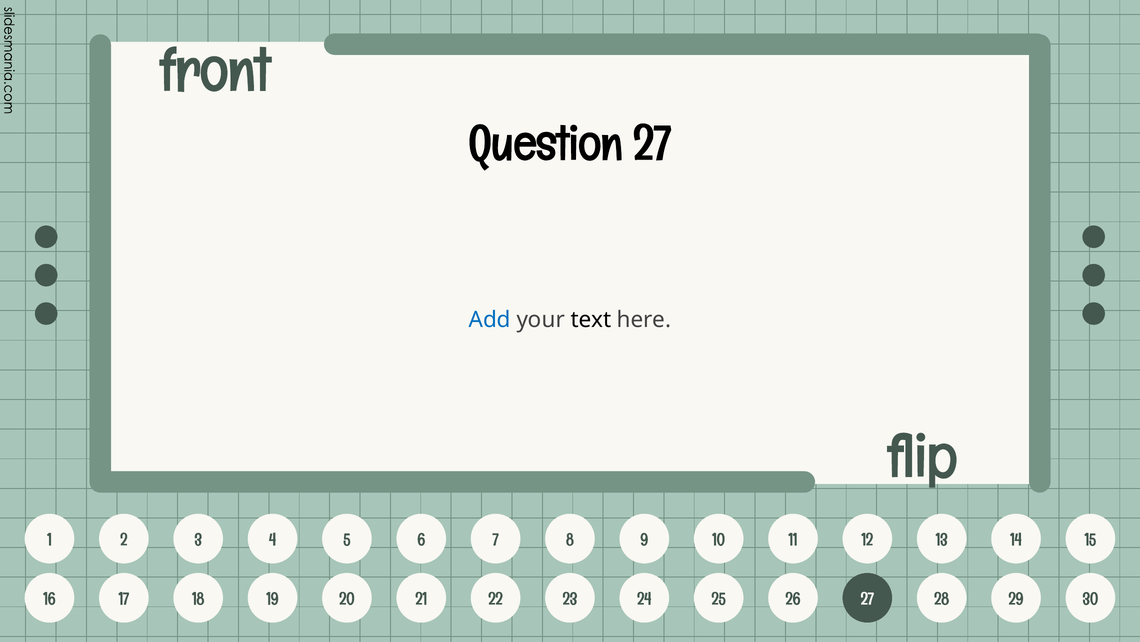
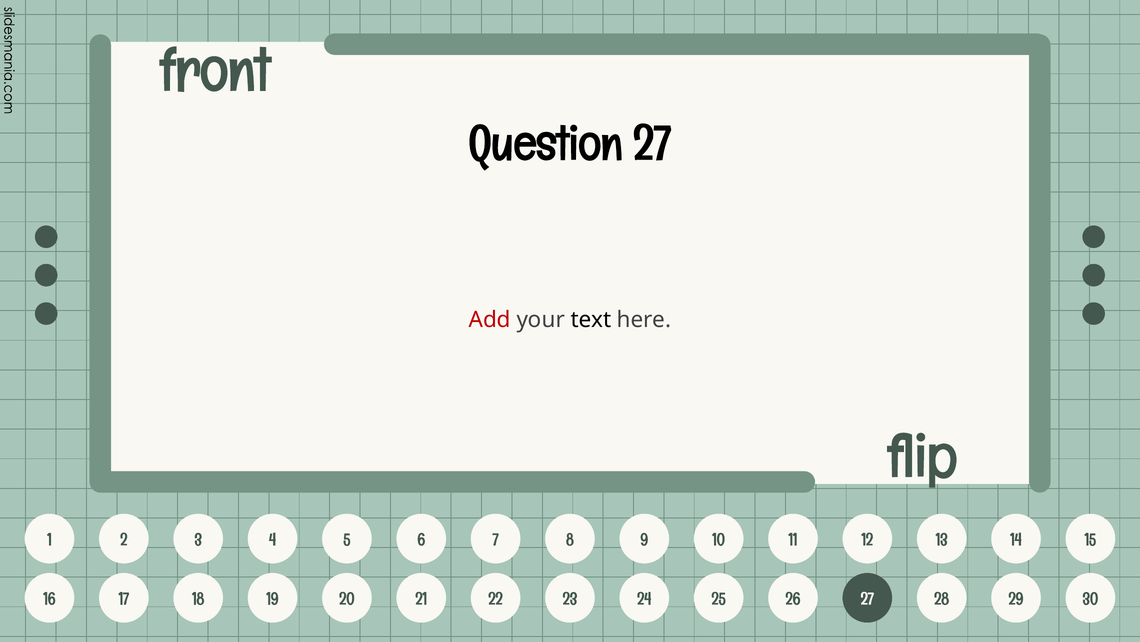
Add colour: blue -> red (490, 319)
